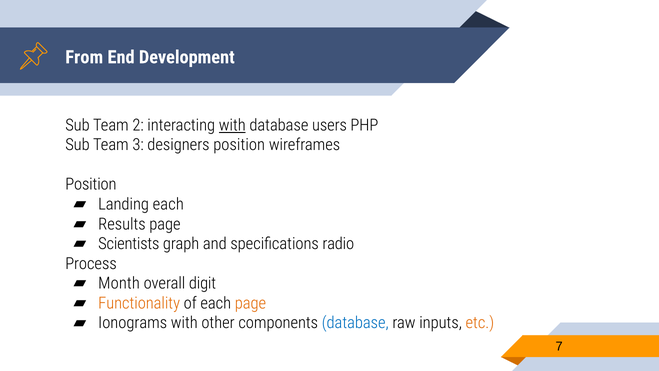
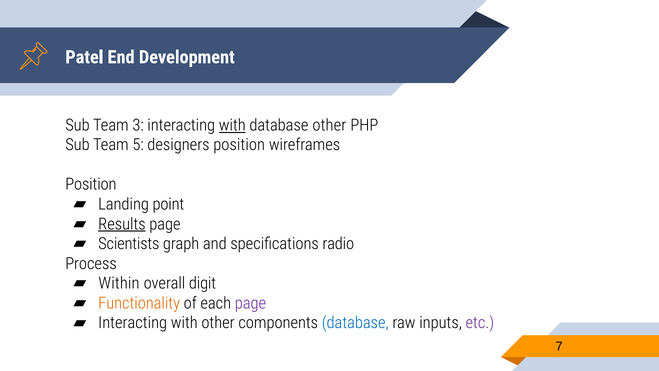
From: From -> Patel (84, 57)
2: 2 -> 3 (138, 125)
database users: users -> other (329, 125)
3: 3 -> 5 (138, 145)
Landing each: each -> point (168, 204)
Results underline: none -> present (122, 224)
Month: Month -> Within (119, 283)
page colour: orange -> purple (250, 303)
Ionograms: Ionograms -> Interacting (133, 323)
etc colour: orange -> purple (480, 323)
